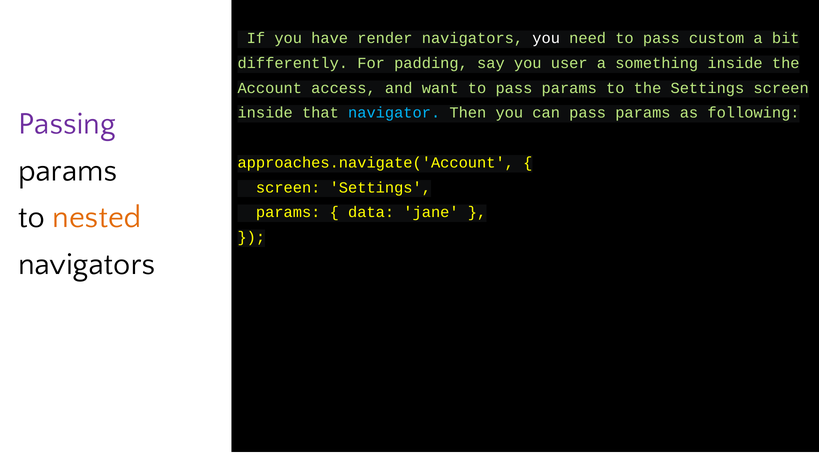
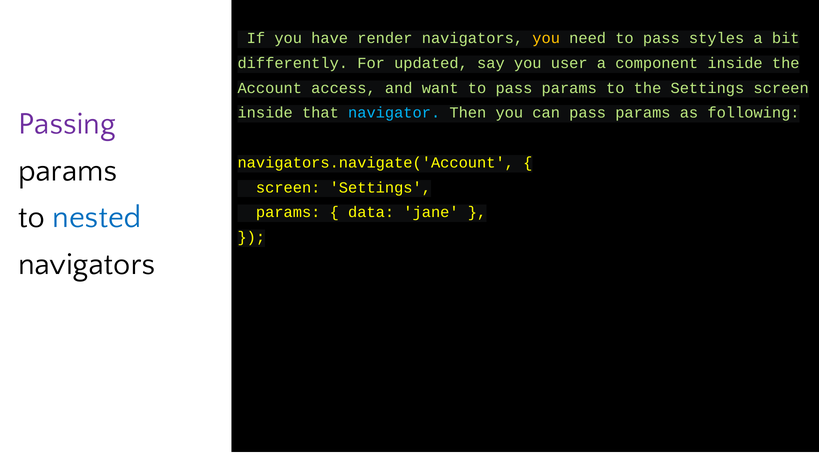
you colour: white -> yellow (546, 38)
custom: custom -> styles (717, 38)
padding: padding -> updated (431, 63)
something: something -> component (657, 63)
approaches.navigate('Account: approaches.navigate('Account -> navigators.navigate('Account (376, 163)
nested colour: orange -> blue (97, 217)
